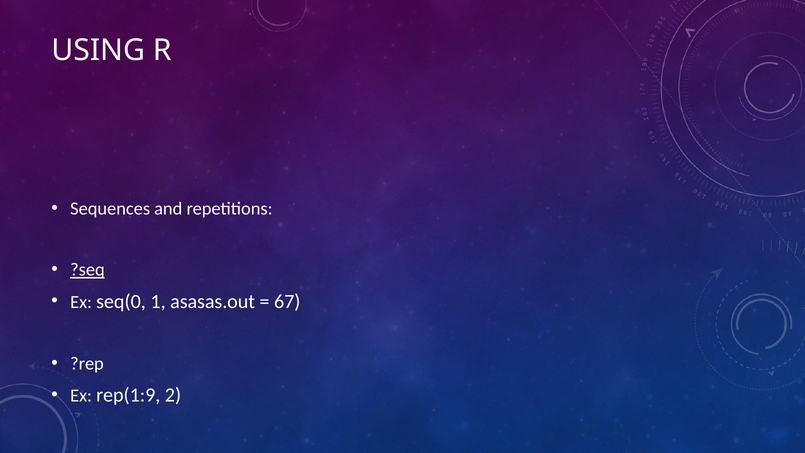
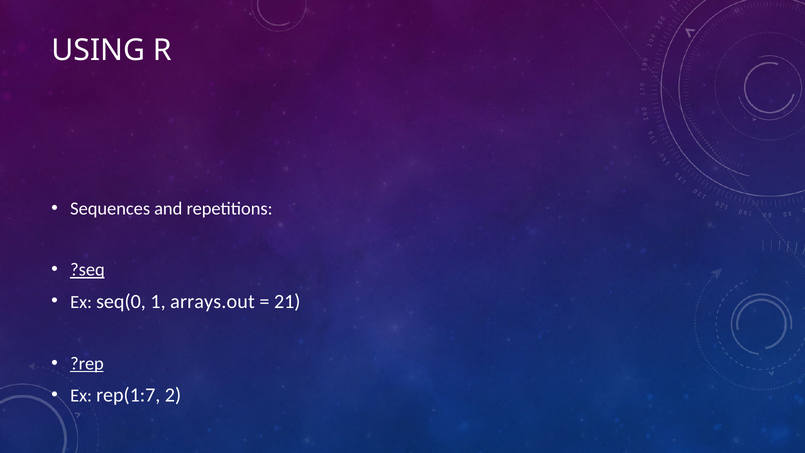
asasas.out: asasas.out -> arrays.out (212, 301)
67: 67 -> 21 (287, 301)
?rep underline: none -> present (87, 363)
rep(1:9: rep(1:9 -> rep(1:7 (128, 395)
